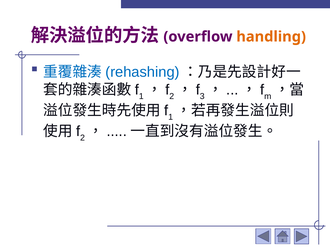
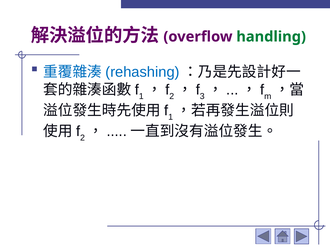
handling colour: orange -> green (271, 37)
